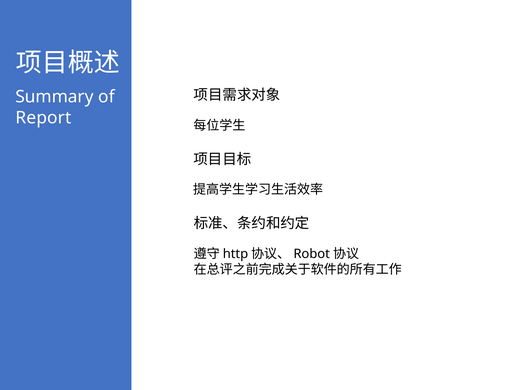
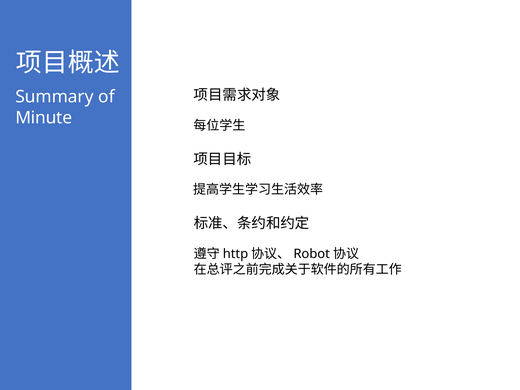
Report: Report -> Minute (44, 118)
